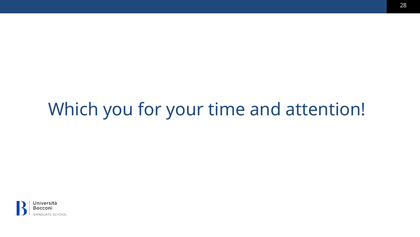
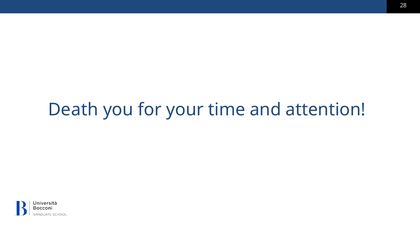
Which: Which -> Death (73, 109)
